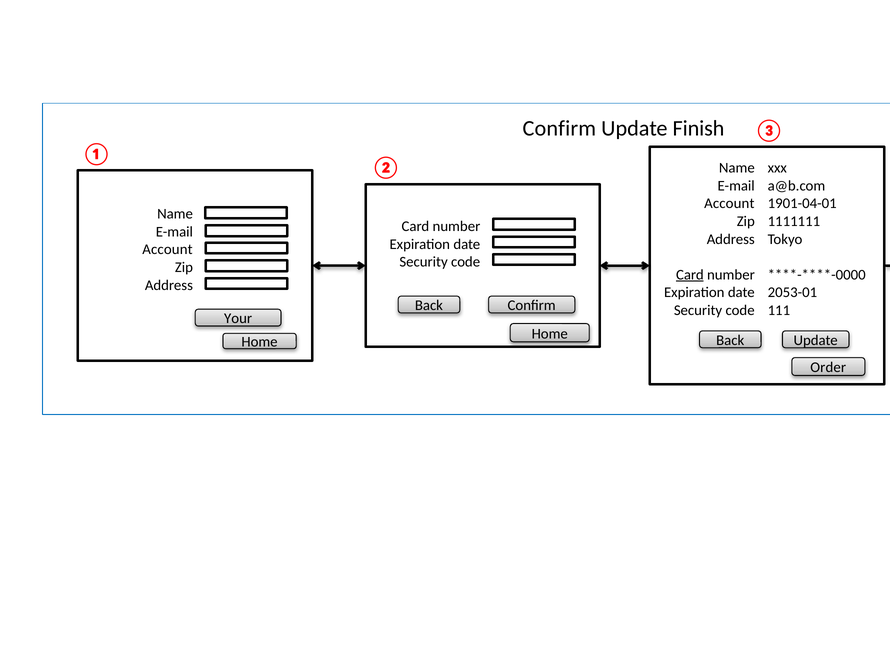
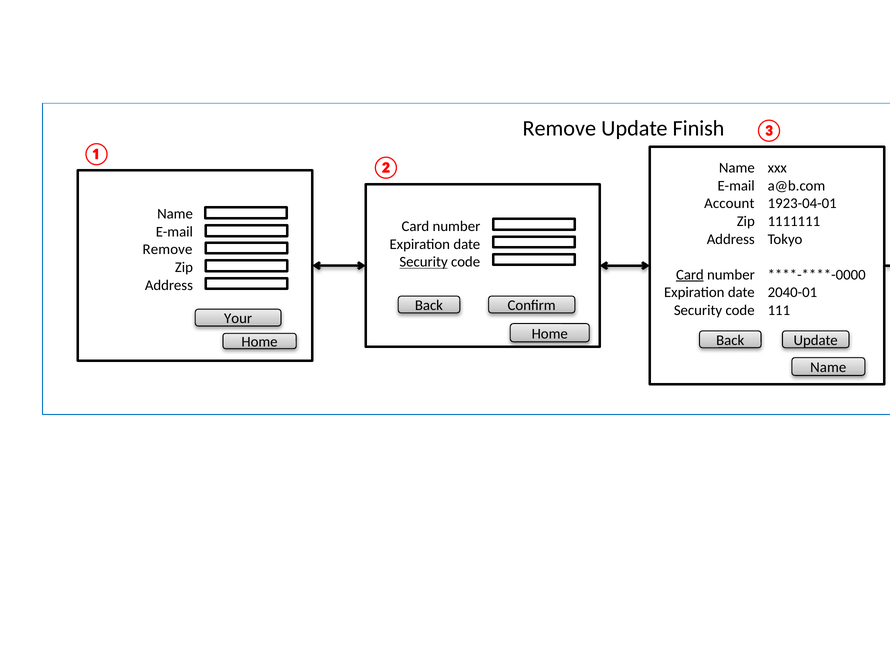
Confirm: Confirm -> Remove (559, 129)
1901-04-01: 1901-04-01 -> 1923-04-01 (802, 204)
Account: Account -> Remove (168, 250)
Security underline: none -> present (424, 262)
2053-01: 2053-01 -> 2040-01 (792, 293)
Order: Order -> Name (828, 368)
